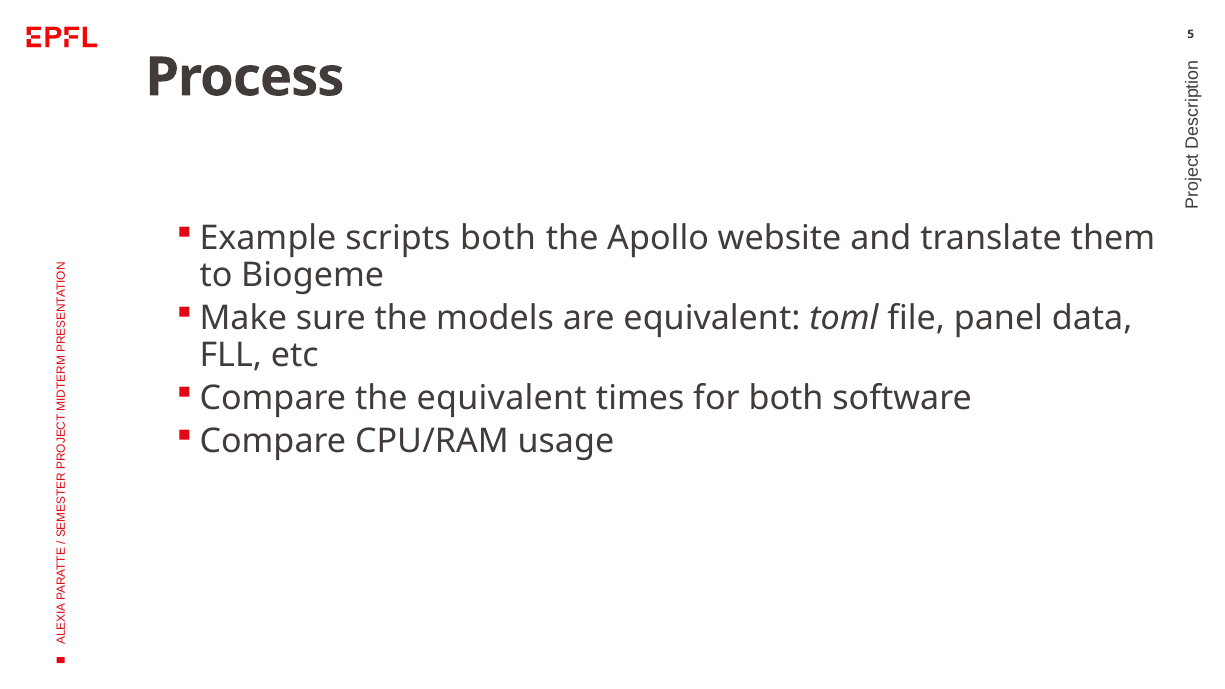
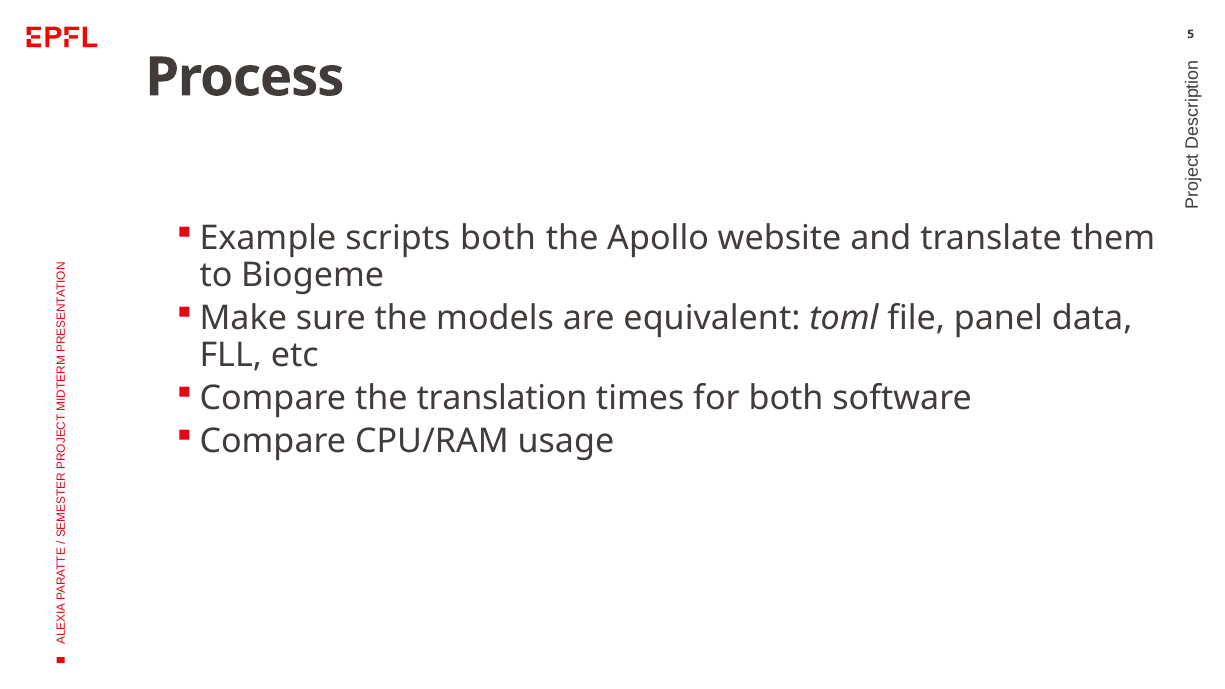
the equivalent: equivalent -> translation (502, 398)
